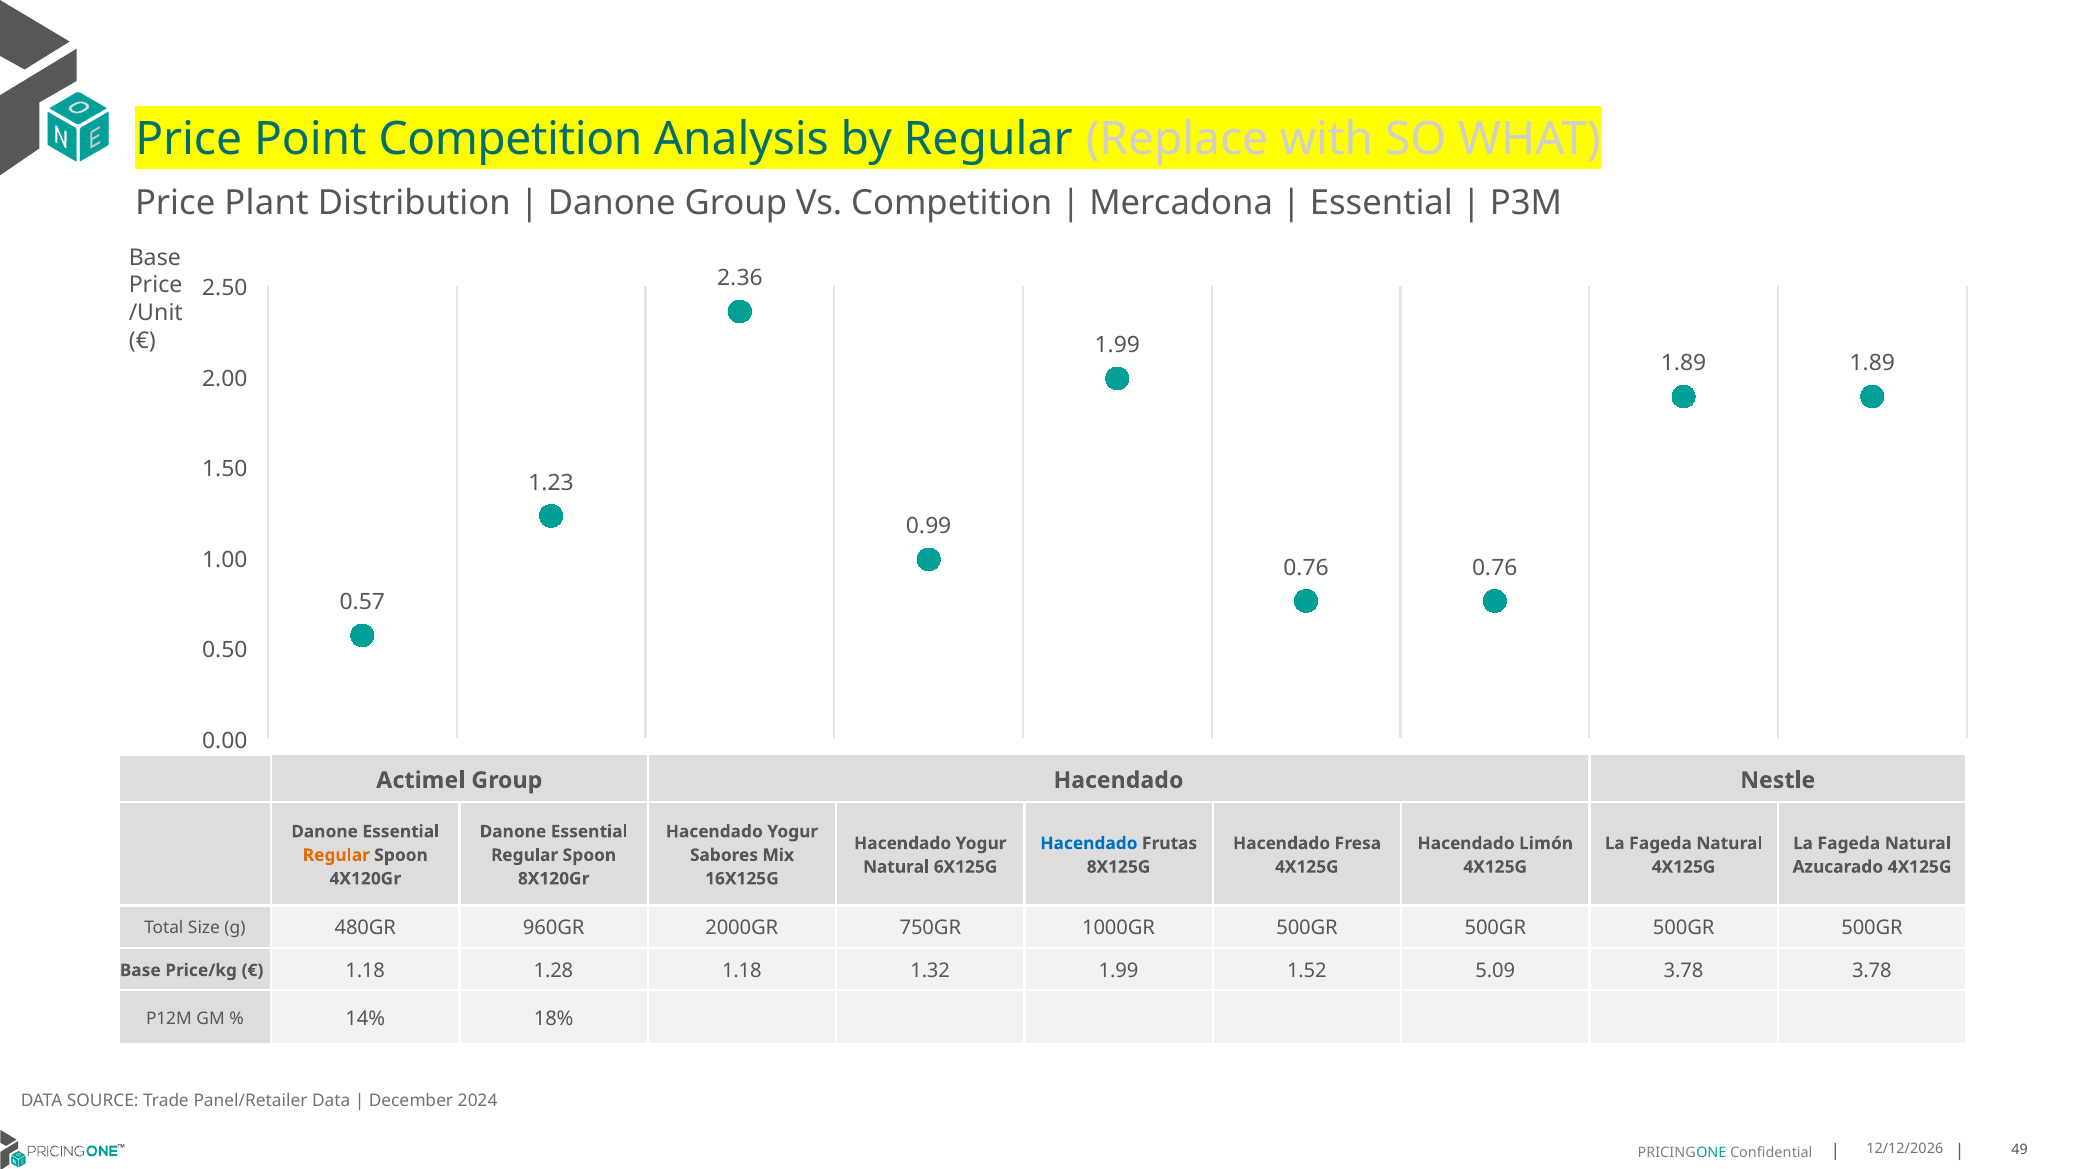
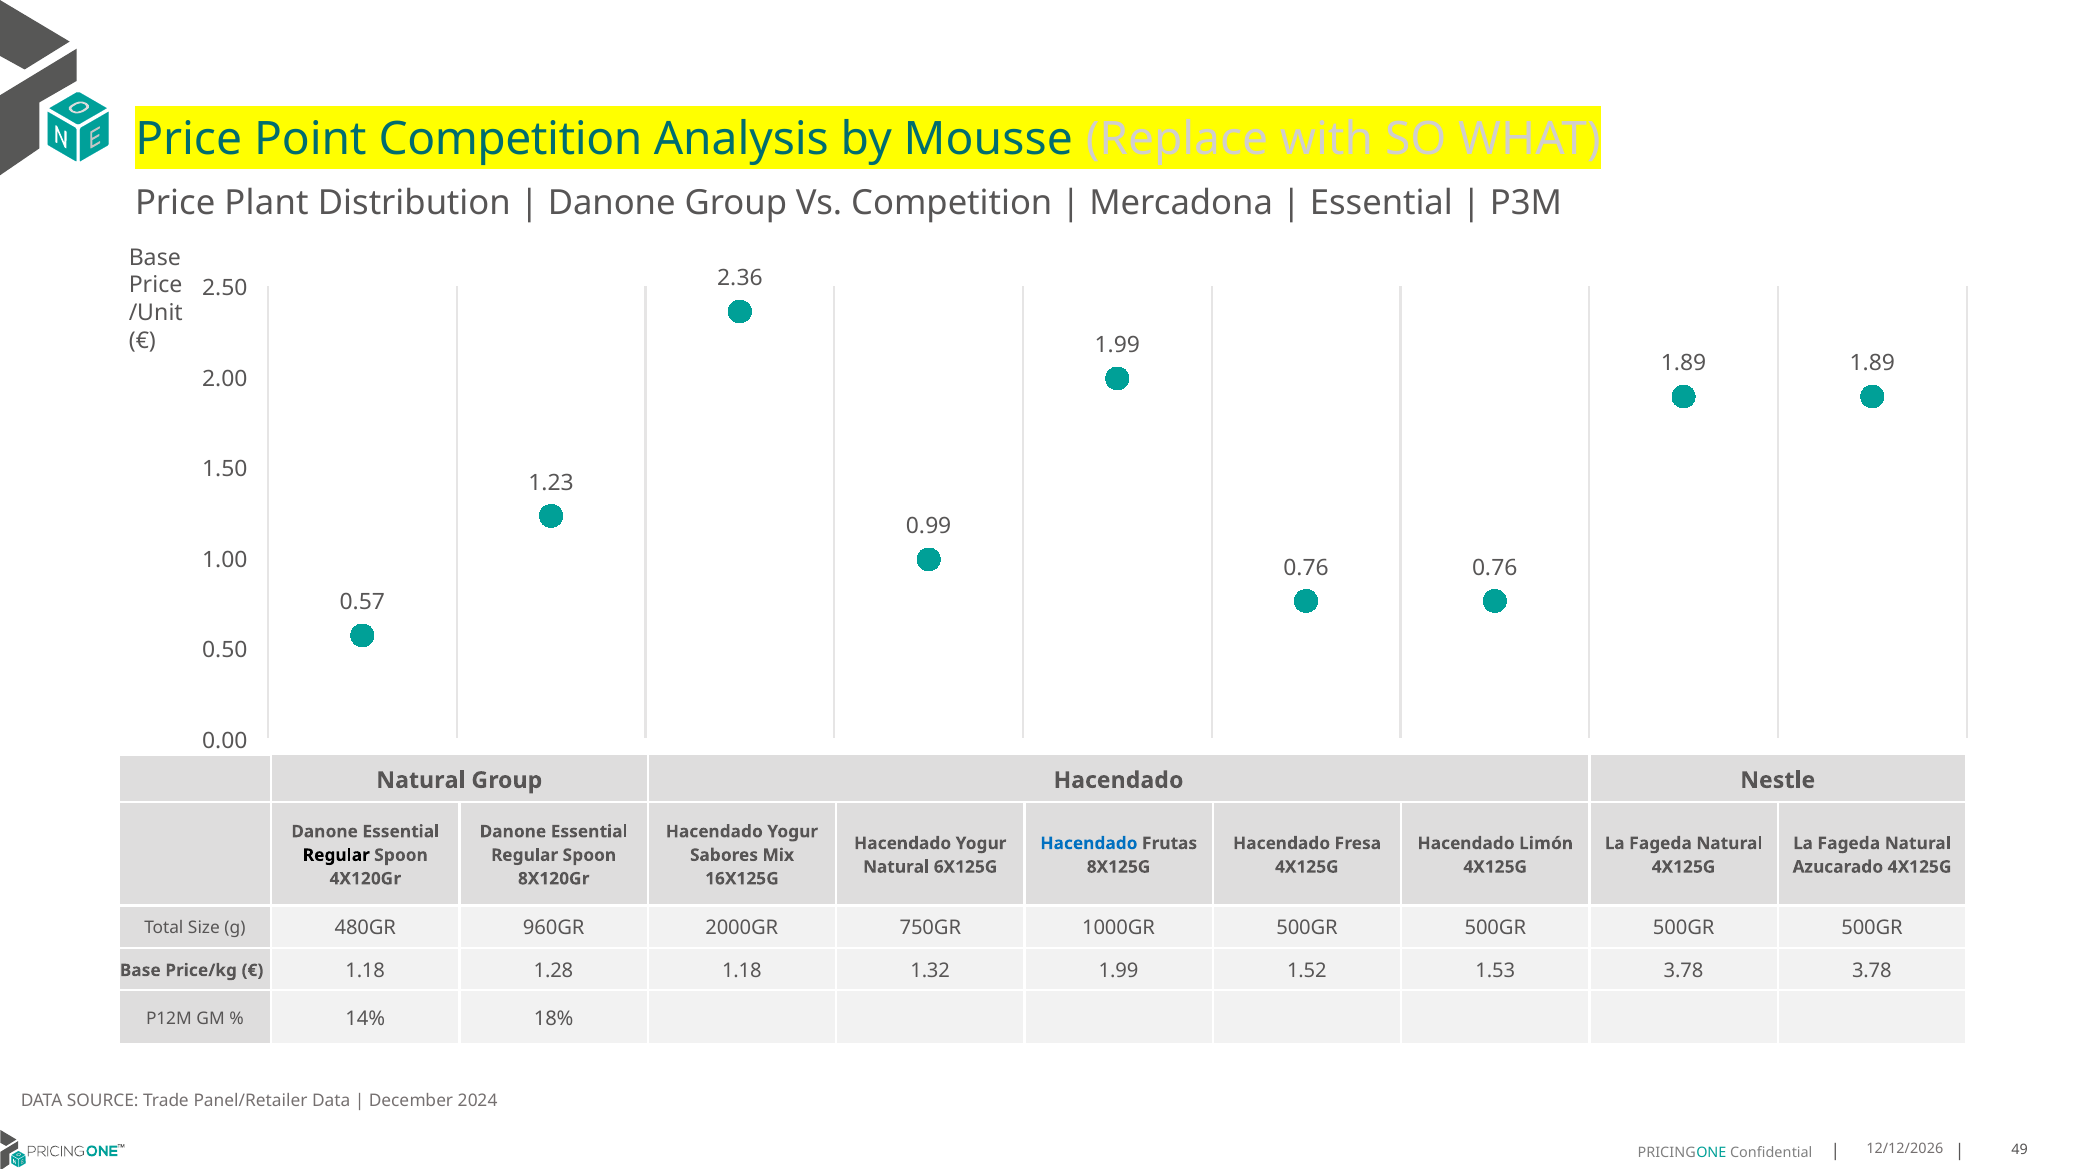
by Regular: Regular -> Mousse (988, 140)
Actimel: Actimel -> Natural (421, 781)
Regular colour: orange -> black (336, 856)
5.09: 5.09 -> 1.53 (1495, 971)
